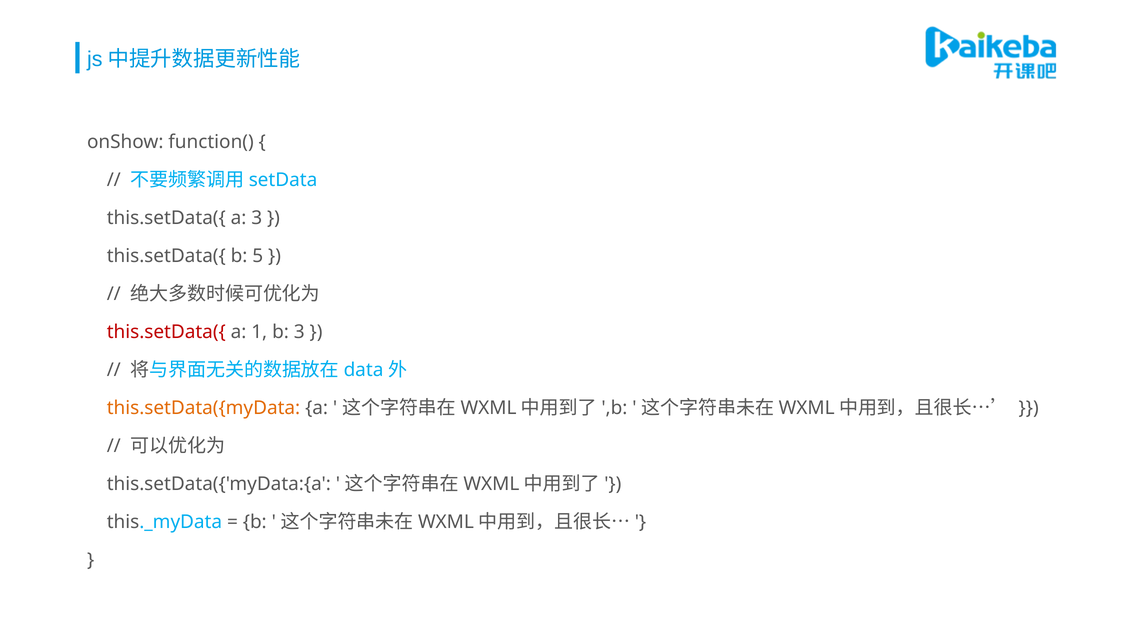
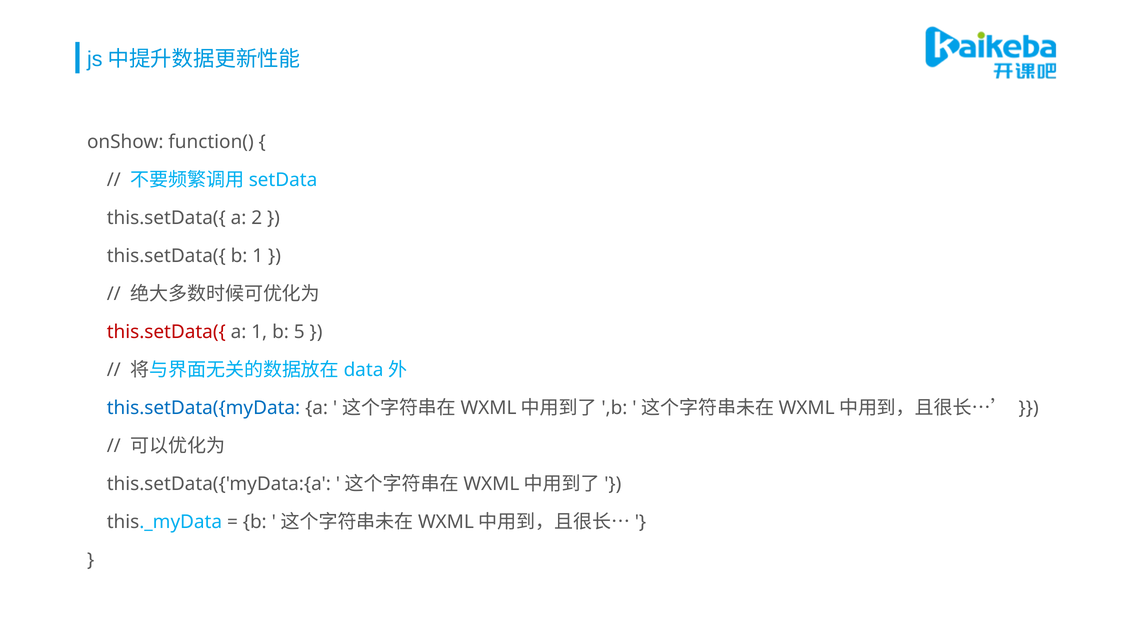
a 3: 3 -> 2 (257, 218)
b 5: 5 -> 1 (258, 256)
b 3: 3 -> 5 (299, 332)
this.setData({myData colour: orange -> blue (203, 408)
